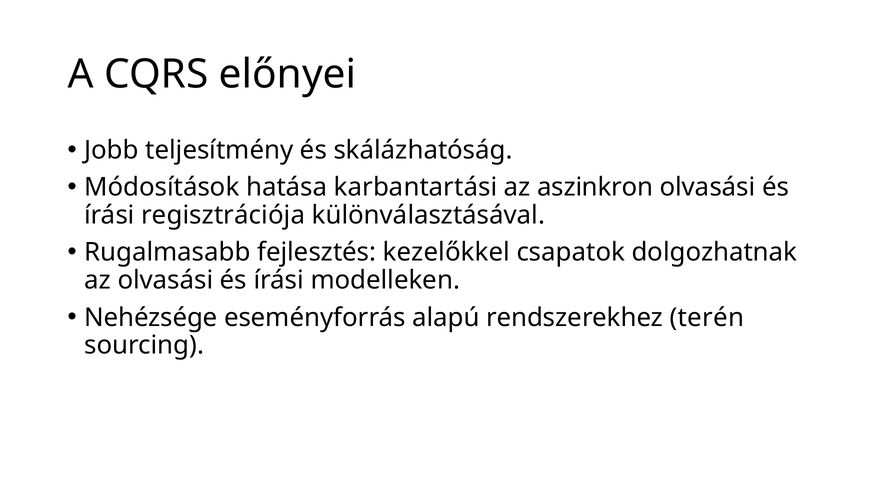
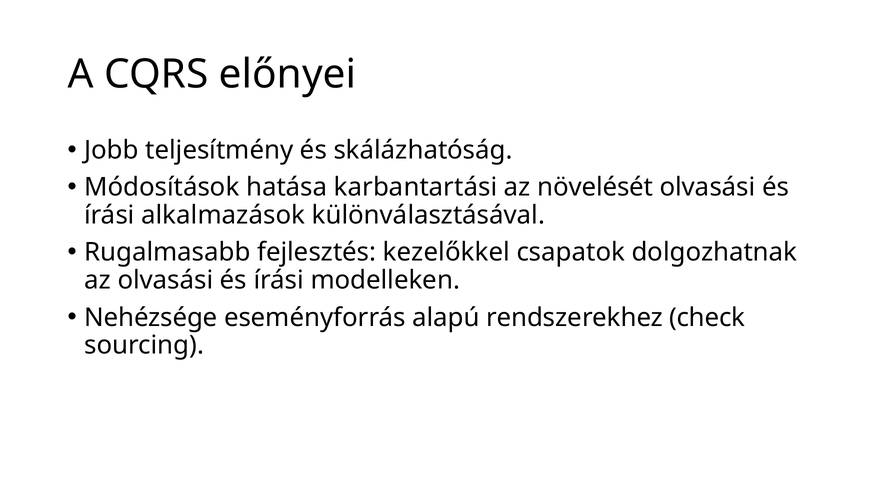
aszinkron: aszinkron -> növelését (595, 187)
regisztrációja: regisztrációja -> alkalmazások (223, 215)
terén: terén -> check (707, 317)
